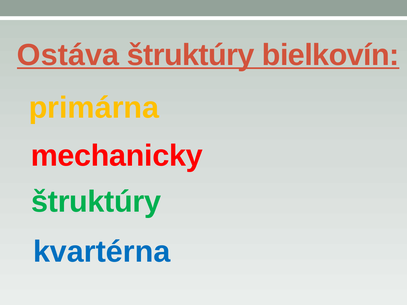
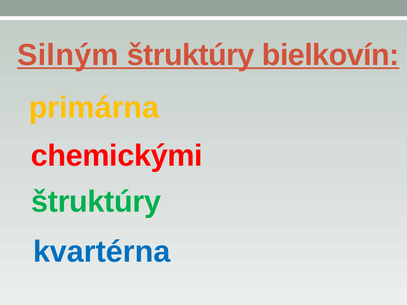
Ostáva: Ostáva -> Silným (68, 55)
mechanicky: mechanicky -> chemickými (117, 156)
